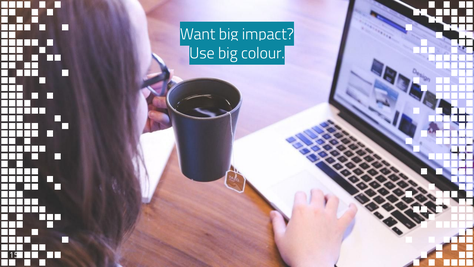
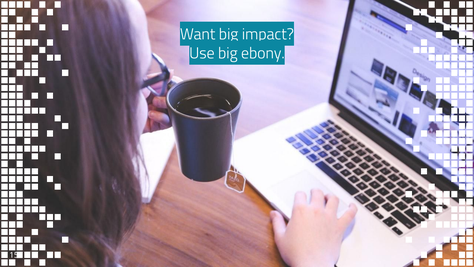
colour: colour -> ebony (263, 53)
